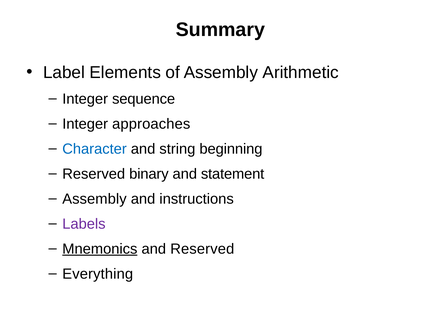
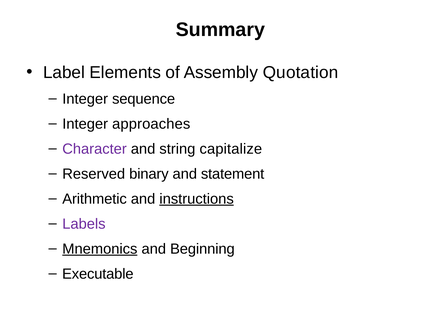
Arithmetic: Arithmetic -> Quotation (301, 72)
Character colour: blue -> purple (95, 149)
beginning: beginning -> capitalize (231, 149)
Assembly: Assembly -> Arithmetic (95, 199)
instructions underline: none -> present (197, 199)
and Reserved: Reserved -> Beginning (202, 249)
Everything: Everything -> Executable (98, 274)
